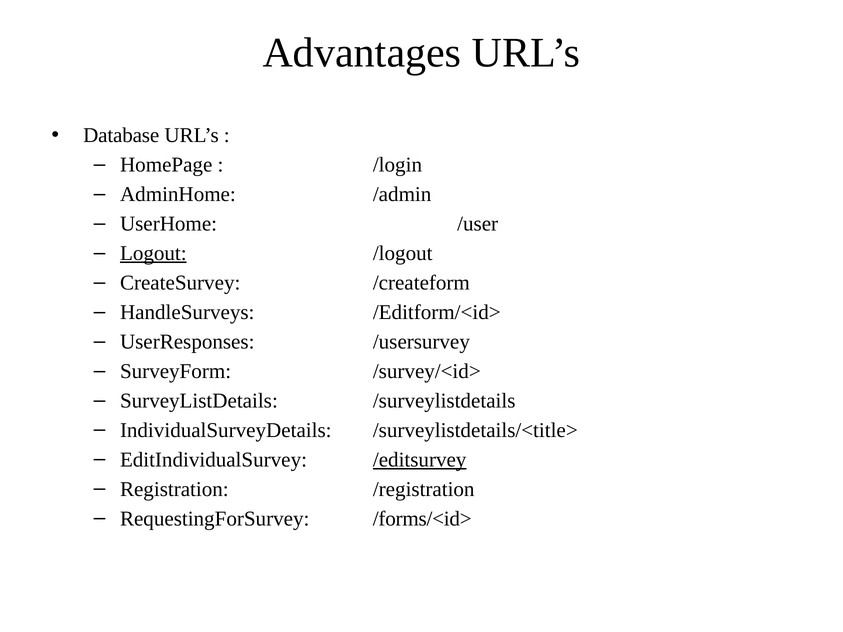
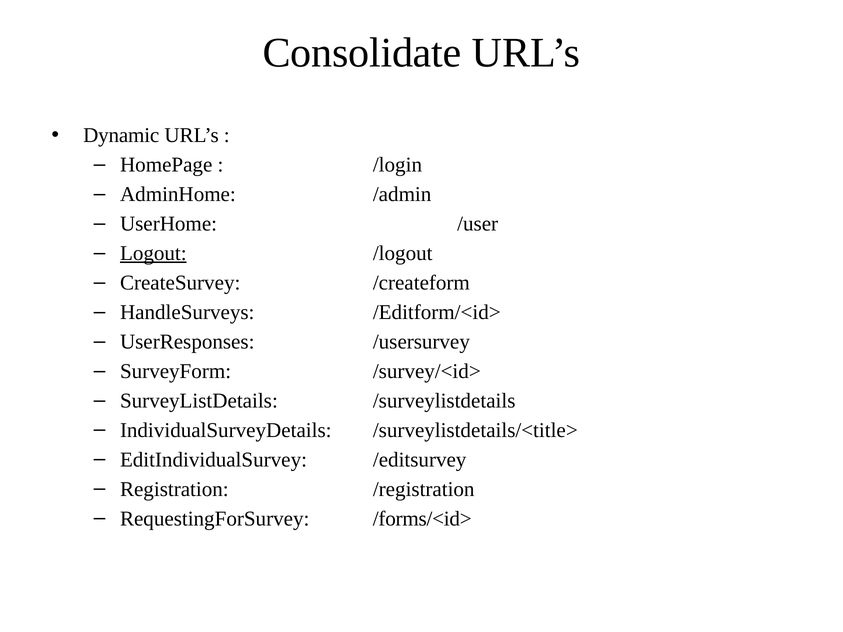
Advantages: Advantages -> Consolidate (362, 53)
Database: Database -> Dynamic (121, 135)
/editsurvey underline: present -> none (420, 460)
